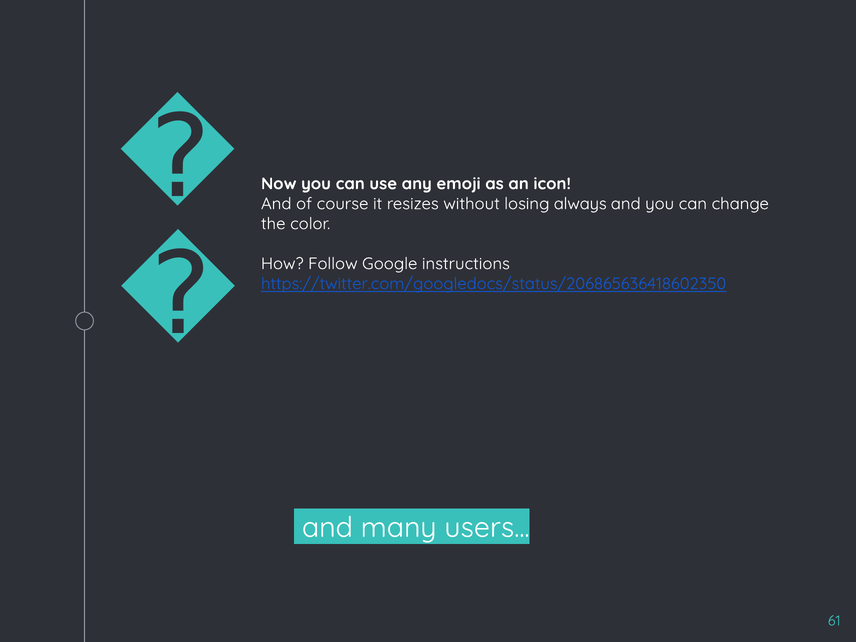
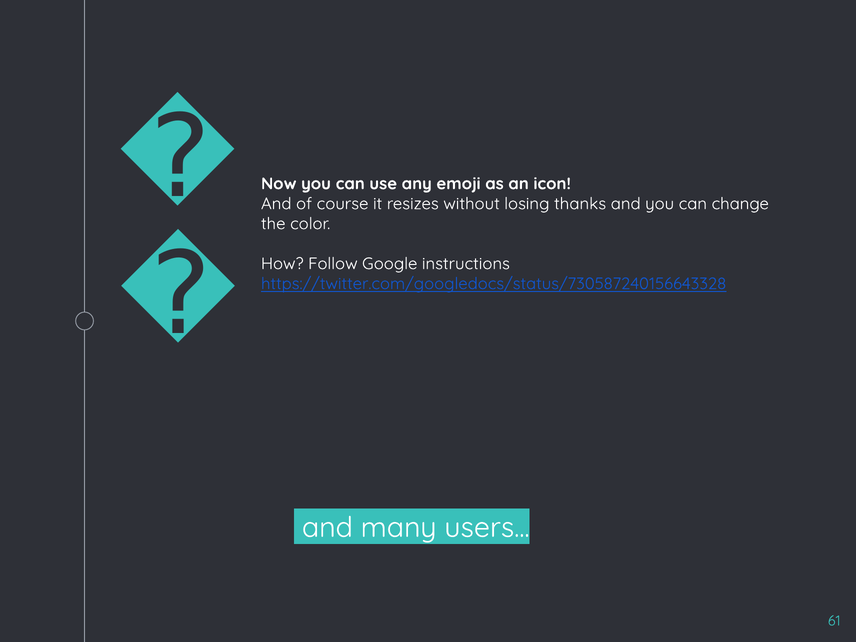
always: always -> thanks (580, 204)
https://twitter.com/googledocs/status/206865636418602350: https://twitter.com/googledocs/status/206865636418602350 -> https://twitter.com/googledocs/status/730587240156643328 (494, 284)
